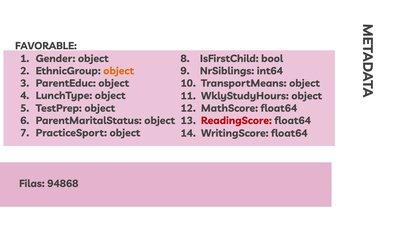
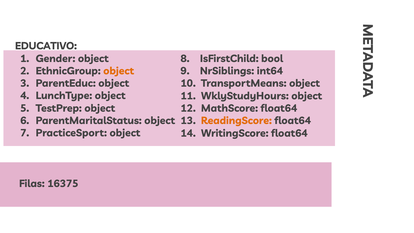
FAVORABLE: FAVORABLE -> EDUCATIVO (46, 46)
ReadingScore colour: red -> orange (236, 121)
94868: 94868 -> 16375 (63, 184)
